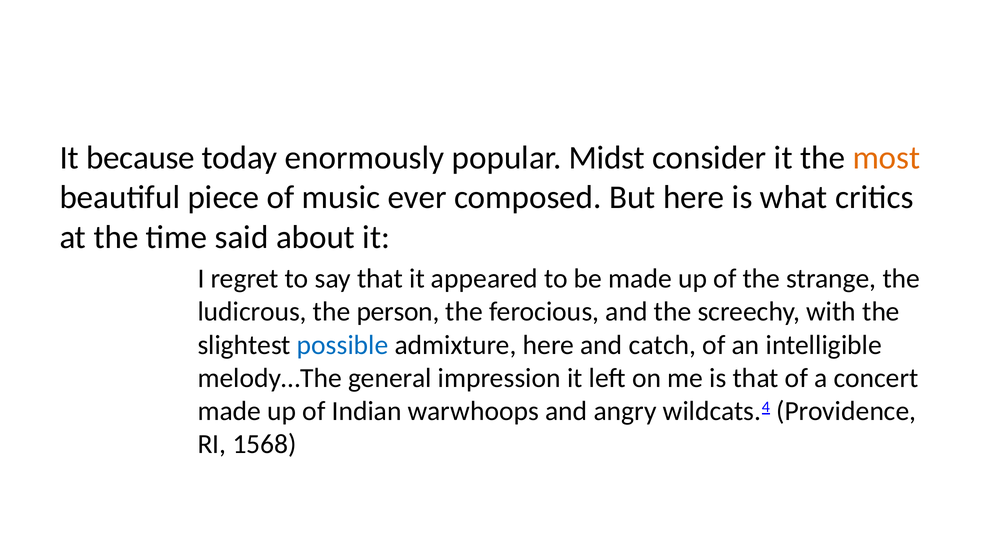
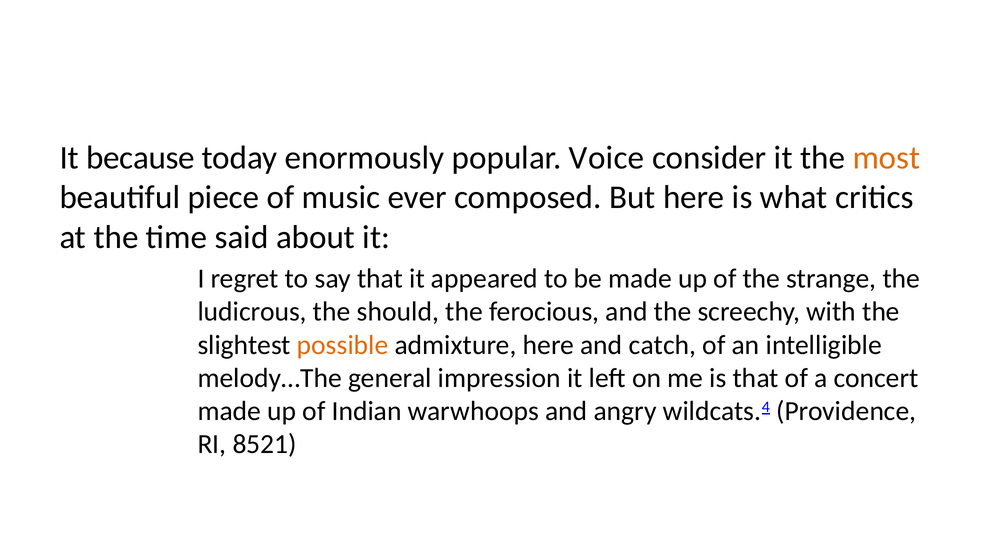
Midst: Midst -> Voice (607, 157)
person: person -> should (398, 312)
possible colour: blue -> orange (343, 345)
1568: 1568 -> 8521 (265, 444)
